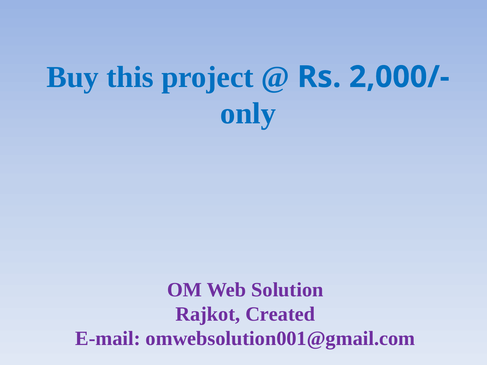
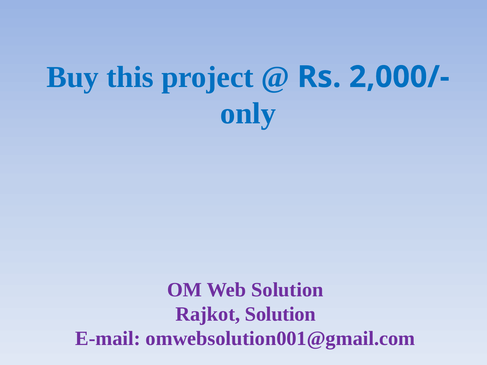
Rajkot Created: Created -> Solution (280, 314)
